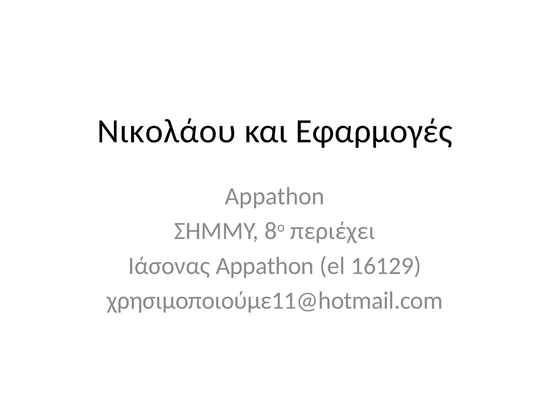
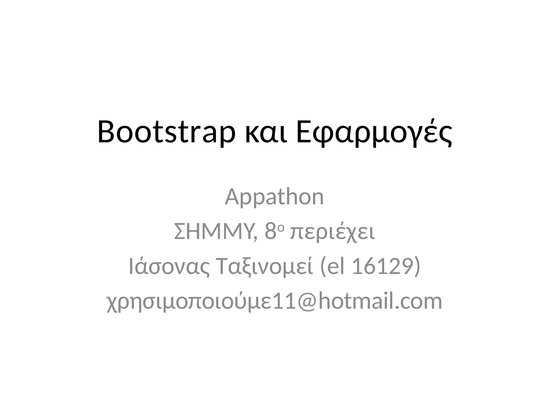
Νικολάου: Νικολάου -> Bootstrap (167, 131)
Ιάσονας Appathon: Appathon -> Ταξινομεί (265, 266)
